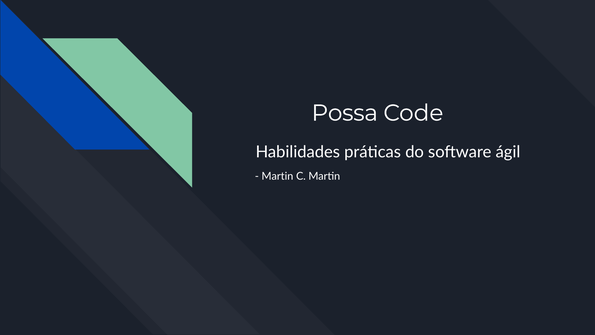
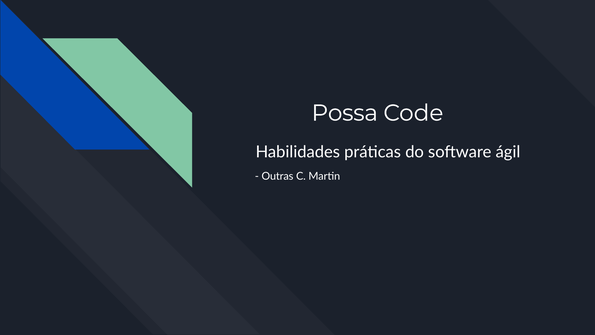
Martin: Martin -> Outras (277, 176)
